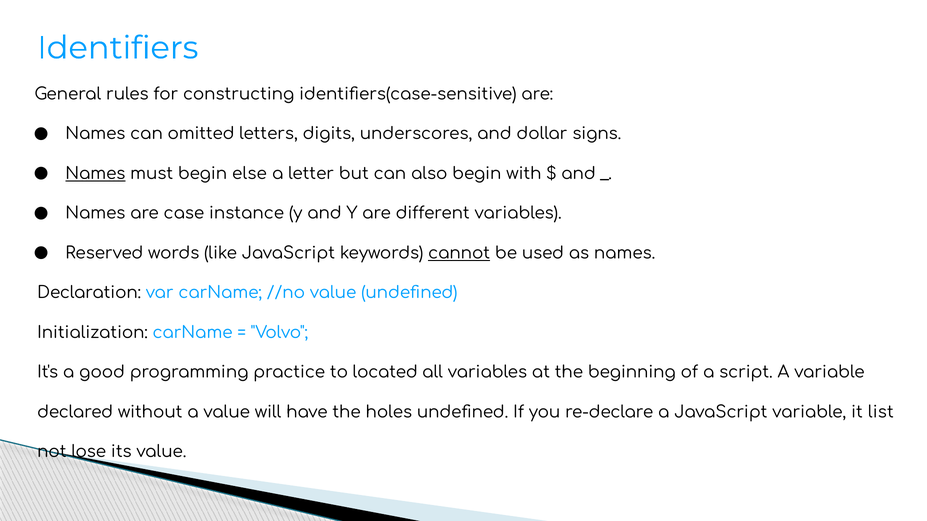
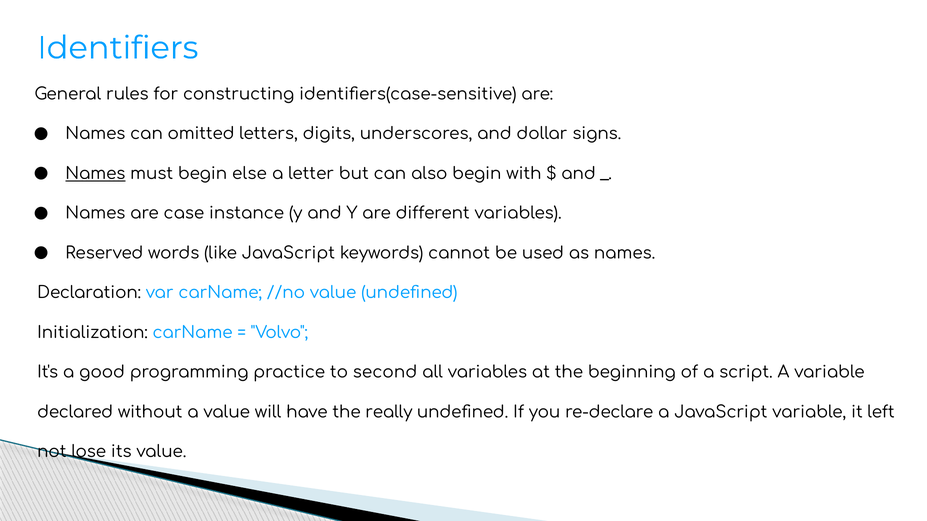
cannot underline: present -> none (459, 253)
located: located -> second (385, 373)
holes: holes -> really (389, 412)
list: list -> left (881, 412)
